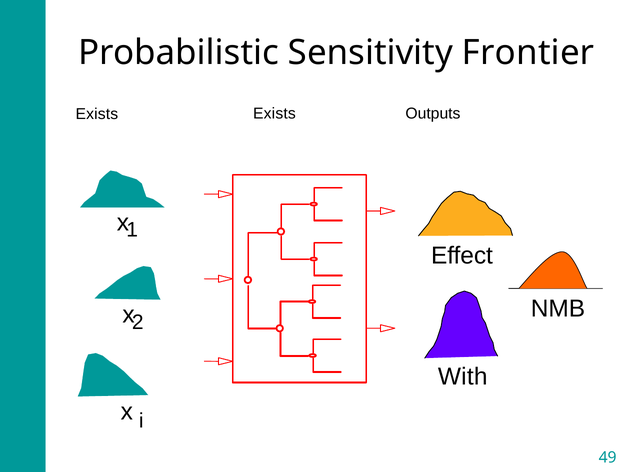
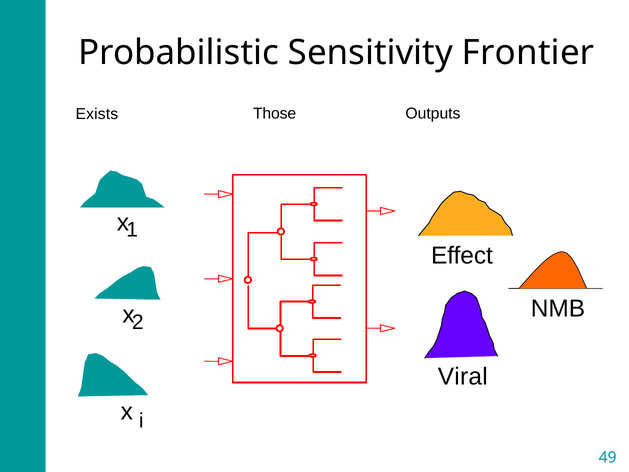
Exists: Exists -> Those (275, 113)
With: With -> Viral (463, 376)
